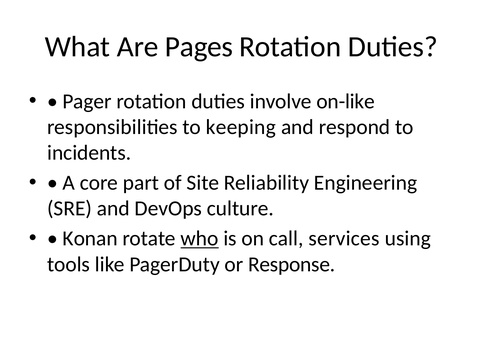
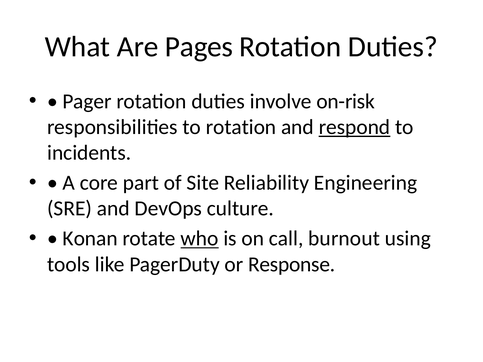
on-like: on-like -> on-risk (346, 101)
to keeping: keeping -> rotation (241, 127)
respond underline: none -> present (354, 127)
services: services -> burnout (344, 239)
